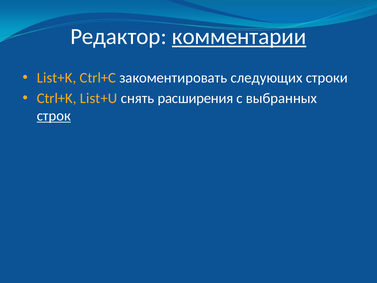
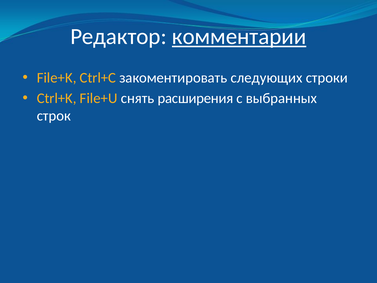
List+K: List+K -> File+K (57, 78)
List+U: List+U -> File+U (99, 98)
строк underline: present -> none (54, 116)
